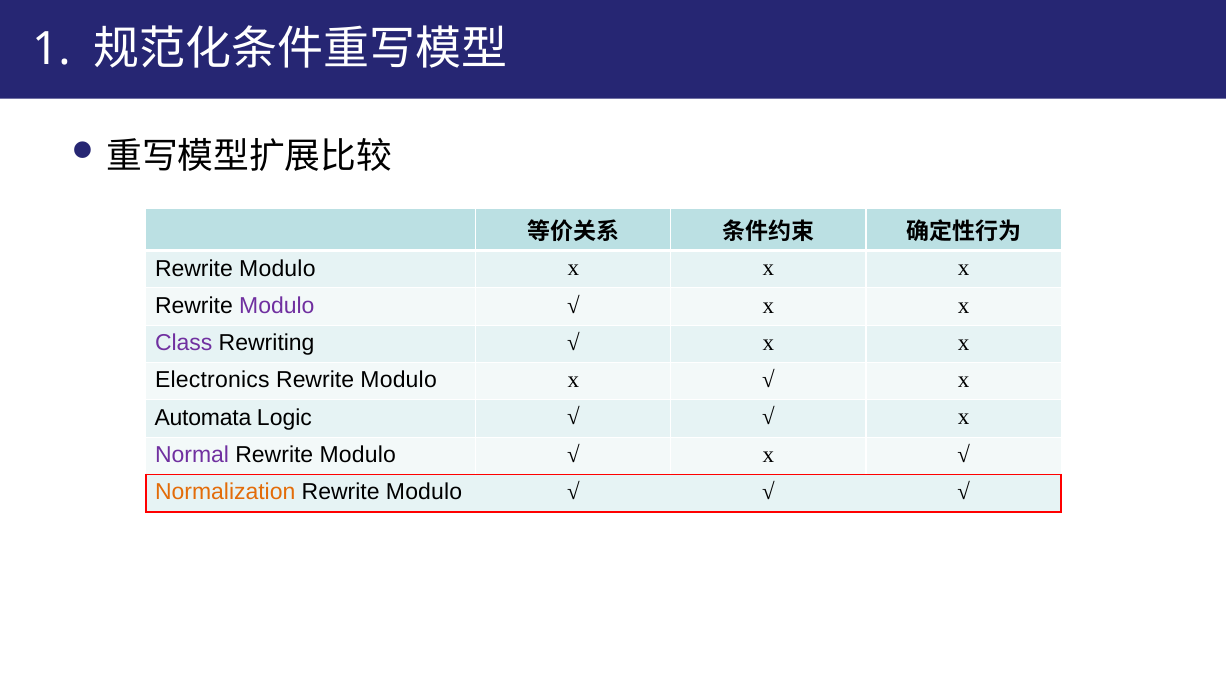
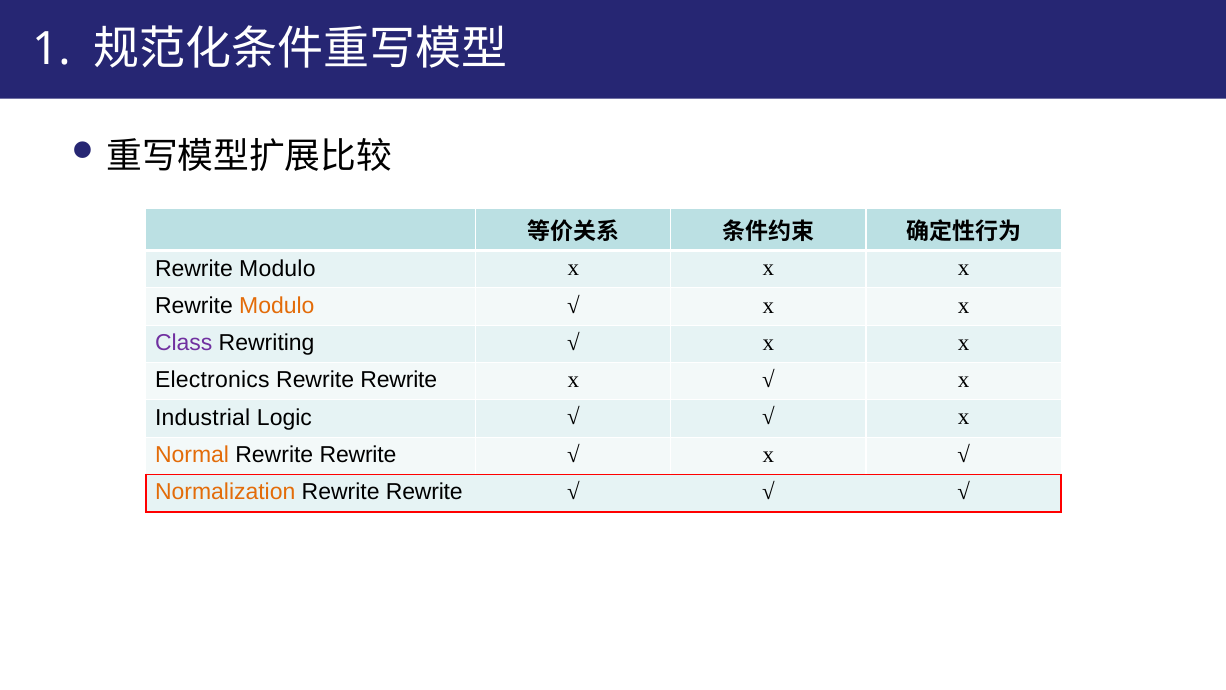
Modulo colour: purple -> orange (277, 306)
Modulo: Modulo -> Rewrite (399, 380)
Automata: Automata -> Industrial (203, 417)
Normal colour: purple -> orange (192, 455)
Modulo: Modulo -> Rewrite (358, 455)
Modulo: Modulo -> Rewrite (424, 492)
